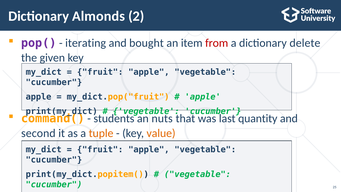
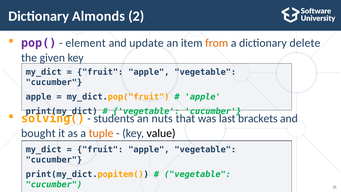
iterating: iterating -> element (86, 43)
bought: bought -> update (146, 43)
from colour: red -> orange (217, 43)
command(: command( -> solving( (53, 118)
quantity: quantity -> brackets (258, 118)
second: second -> bought (38, 133)
value colour: orange -> black (161, 133)
